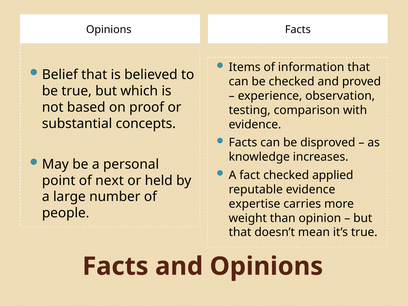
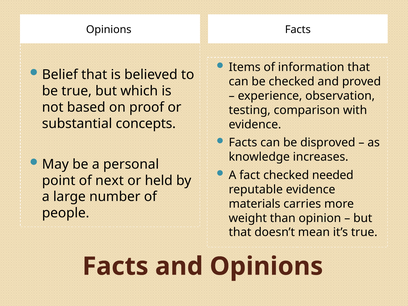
applied: applied -> needed (333, 175)
expertise: expertise -> materials (255, 204)
